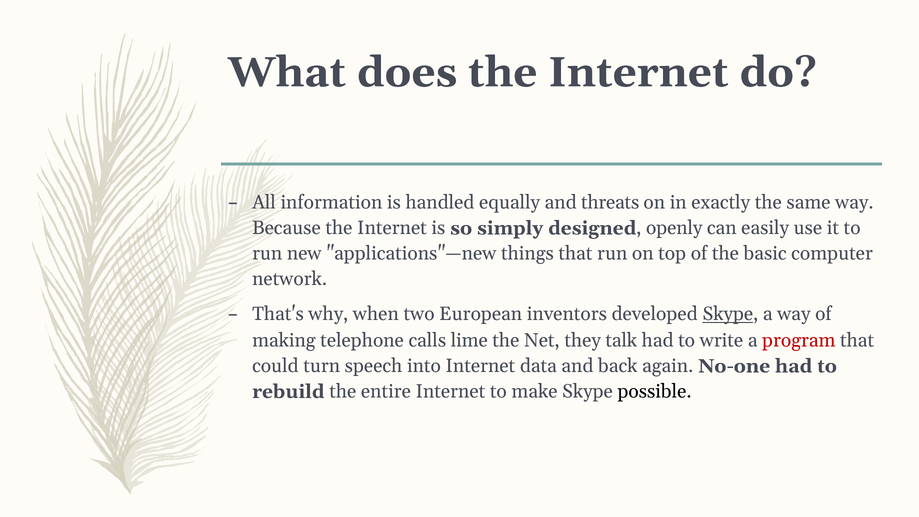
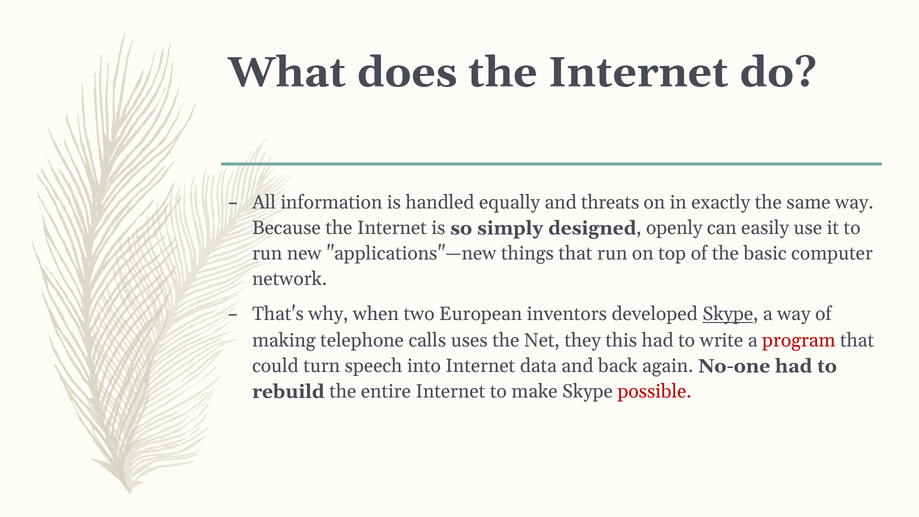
lime: lime -> uses (469, 341)
talk: talk -> this (621, 341)
possible colour: black -> red (655, 392)
